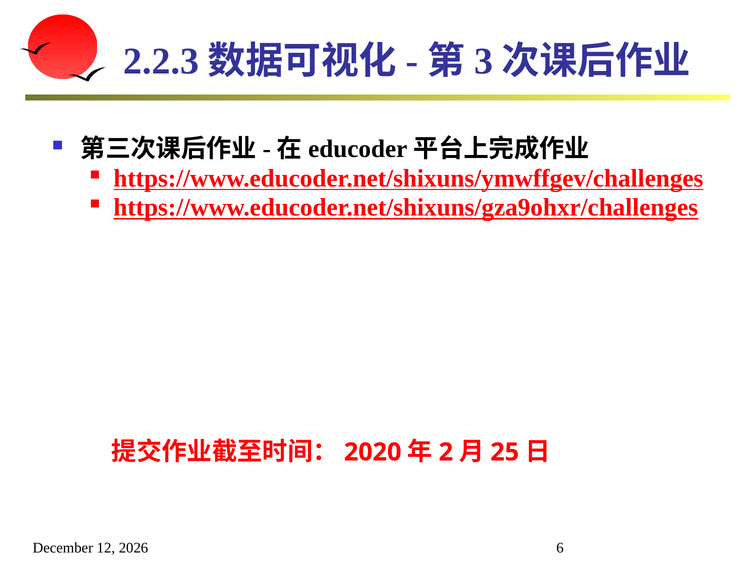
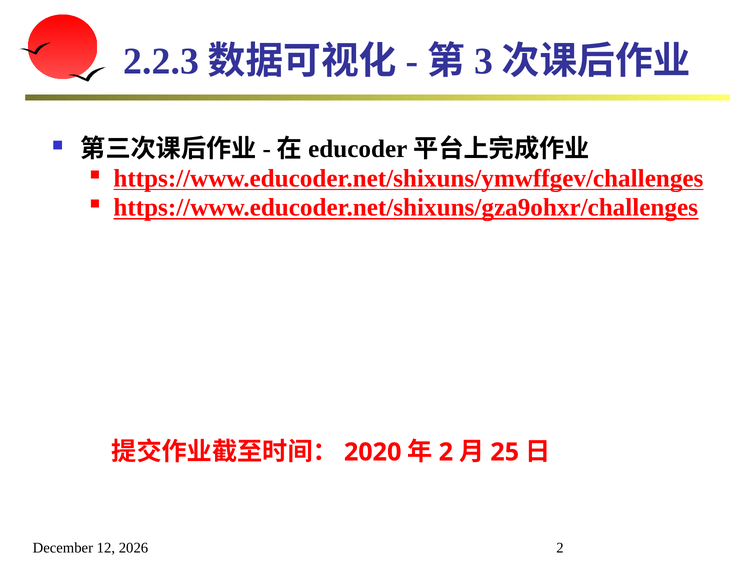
6: 6 -> 2 (560, 548)
